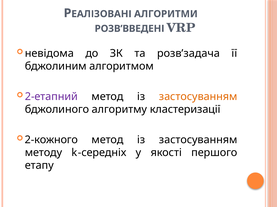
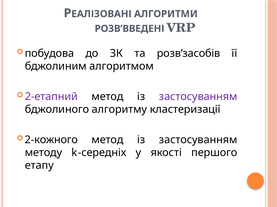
невідома: невідома -> побудова (49, 54)
розв’задача: розв’задача -> розв’засобів (189, 54)
застосуванням colour: orange -> purple (198, 97)
